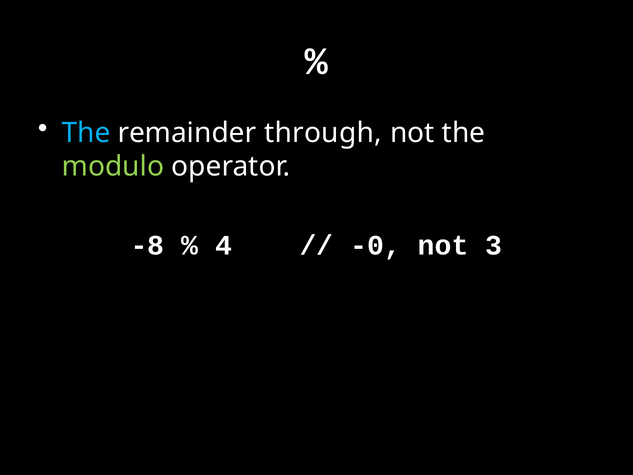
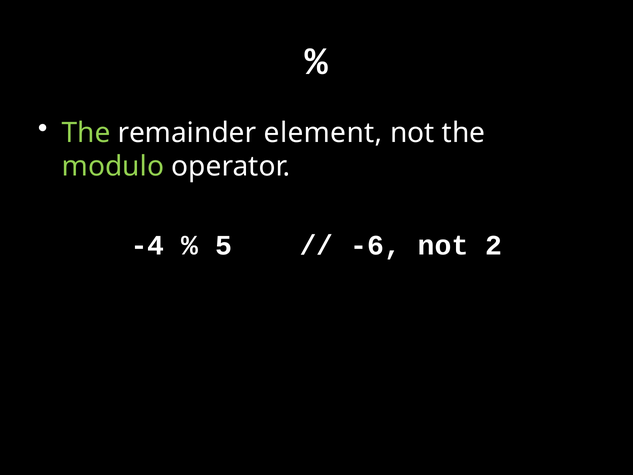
The colour: light blue -> light green (86, 133)
through: through -> element (323, 133)
-8: -8 -> -4 (147, 245)
4: 4 -> 5 (224, 245)
-0: -0 -> -6 (376, 245)
3: 3 -> 2 (494, 245)
